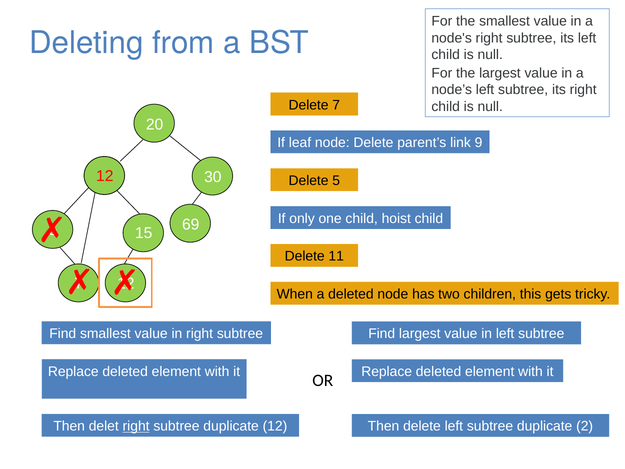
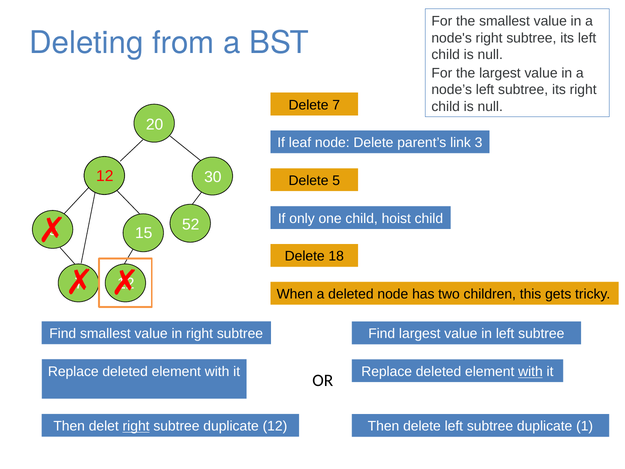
9: 9 -> 3 (479, 143)
69: 69 -> 52 (191, 224)
11: 11 -> 18 (336, 256)
with underline: none -> present (530, 372)
2: 2 -> 1 (585, 426)
